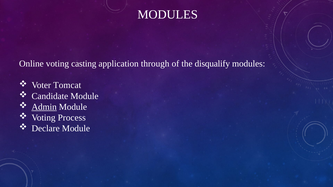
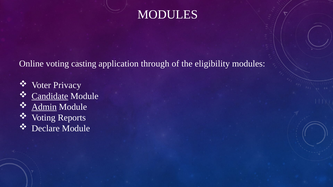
disqualify: disqualify -> eligibility (212, 64)
Tomcat: Tomcat -> Privacy (67, 85)
Candidate underline: none -> present (50, 96)
Process: Process -> Reports (72, 118)
